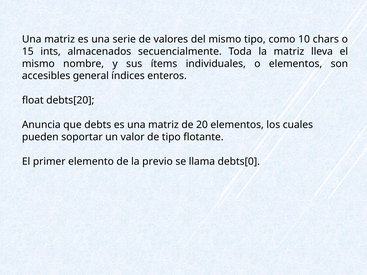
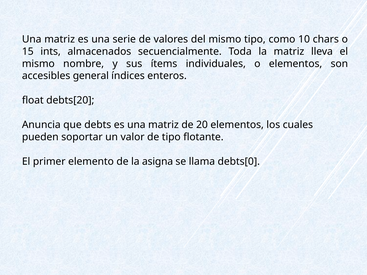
previo: previo -> asigna (158, 162)
